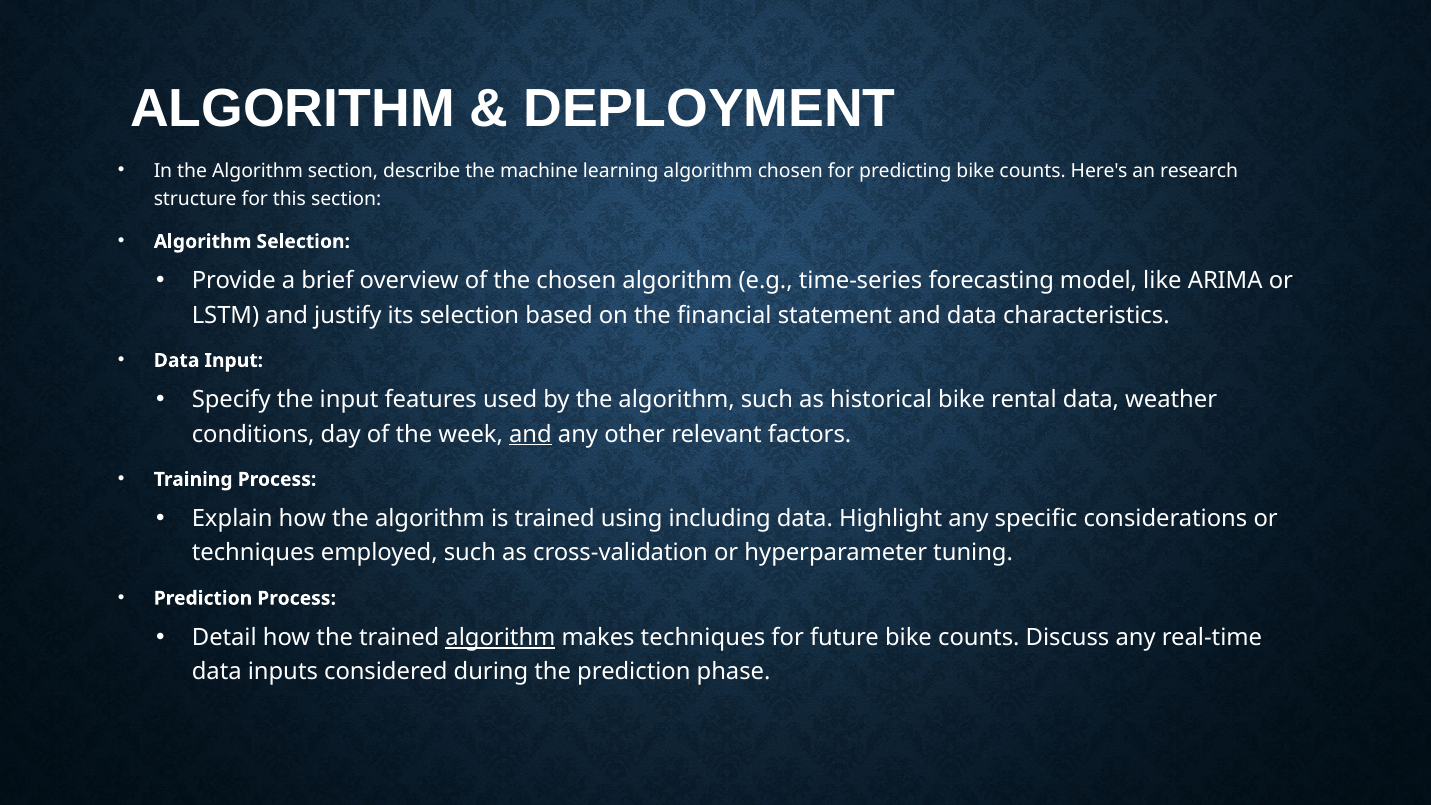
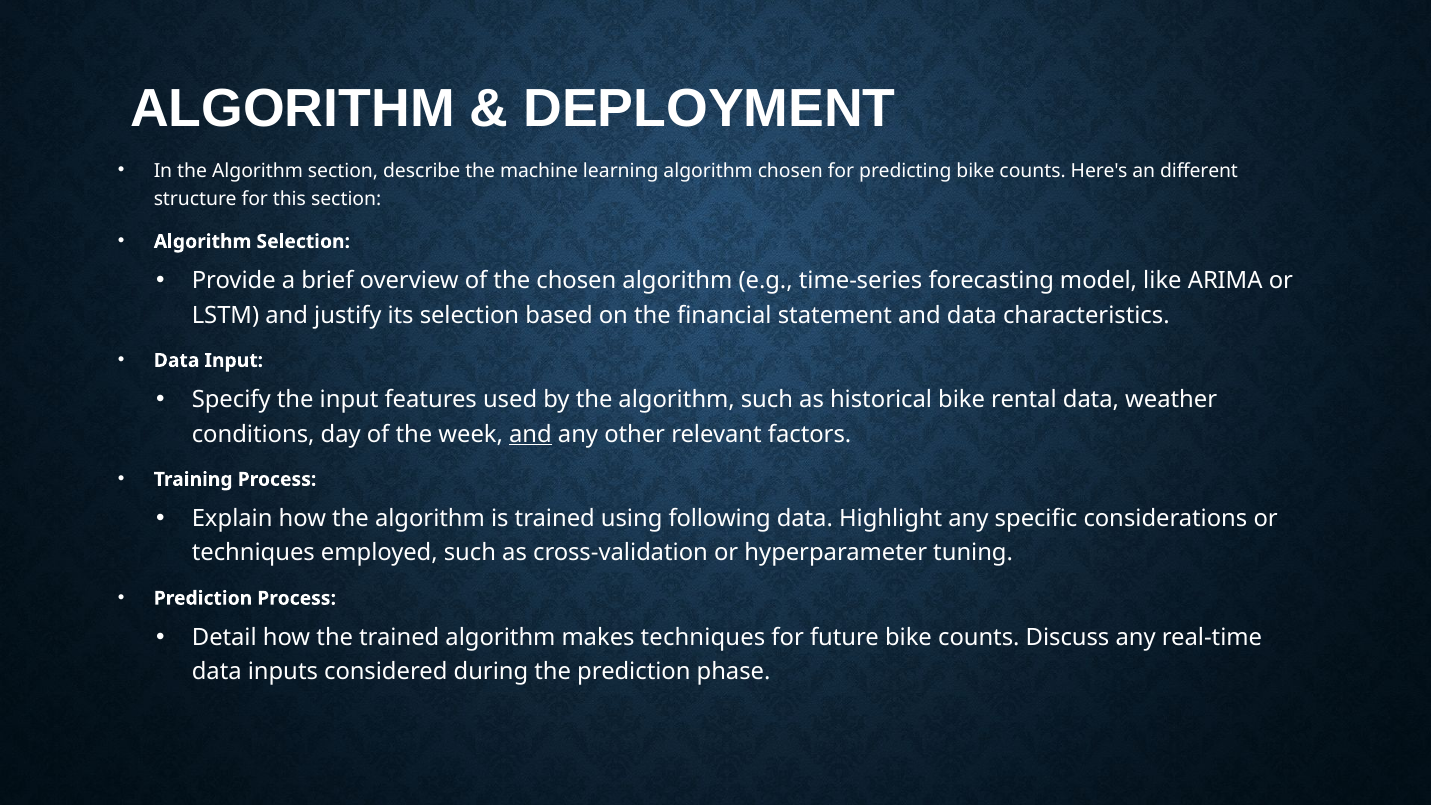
research: research -> different (1199, 171)
including: including -> following (720, 519)
algorithm underline: present -> none (500, 638)
